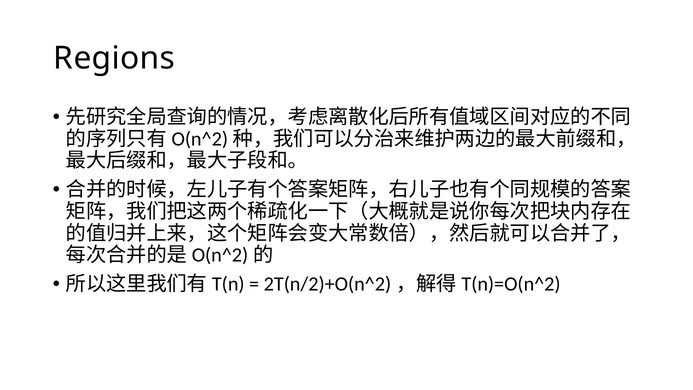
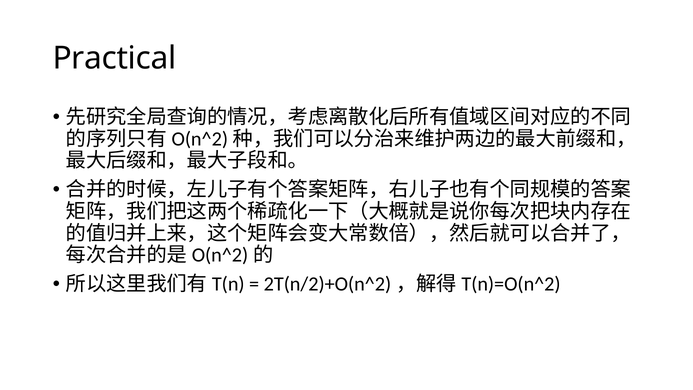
Regions: Regions -> Practical (114, 58)
